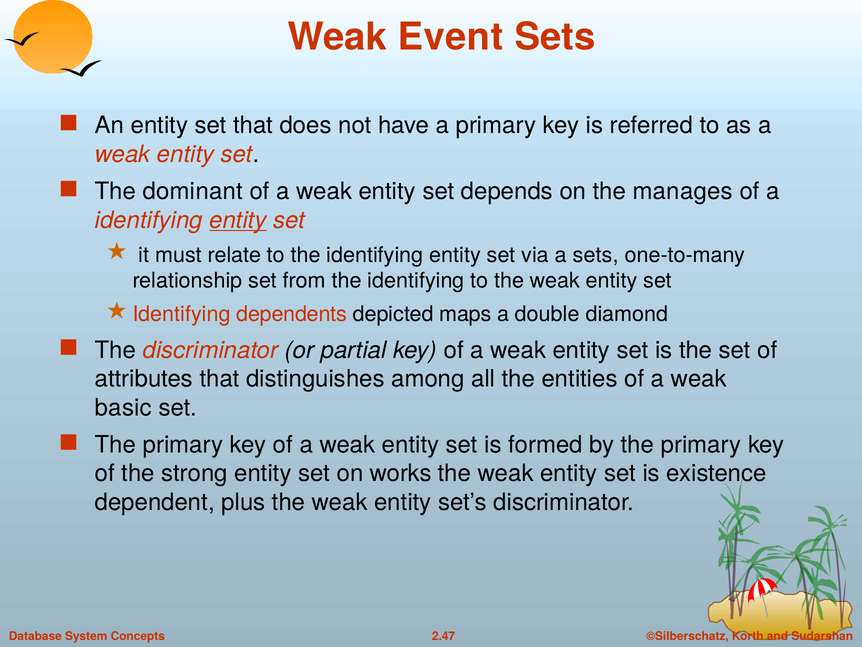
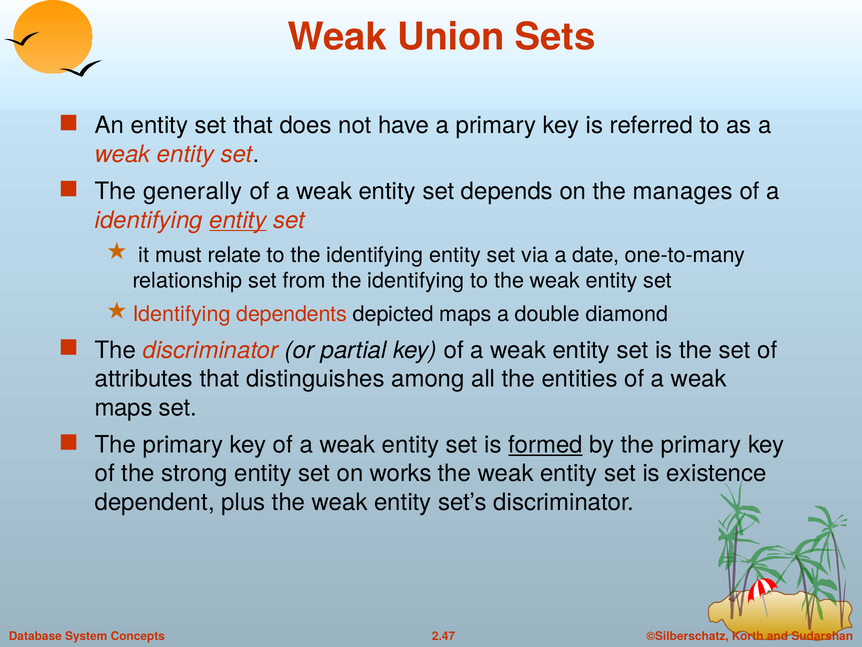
Event: Event -> Union (451, 37)
dominant: dominant -> generally (193, 191)
a sets: sets -> date (596, 255)
basic: basic -> maps (124, 407)
formed underline: none -> present (545, 444)
